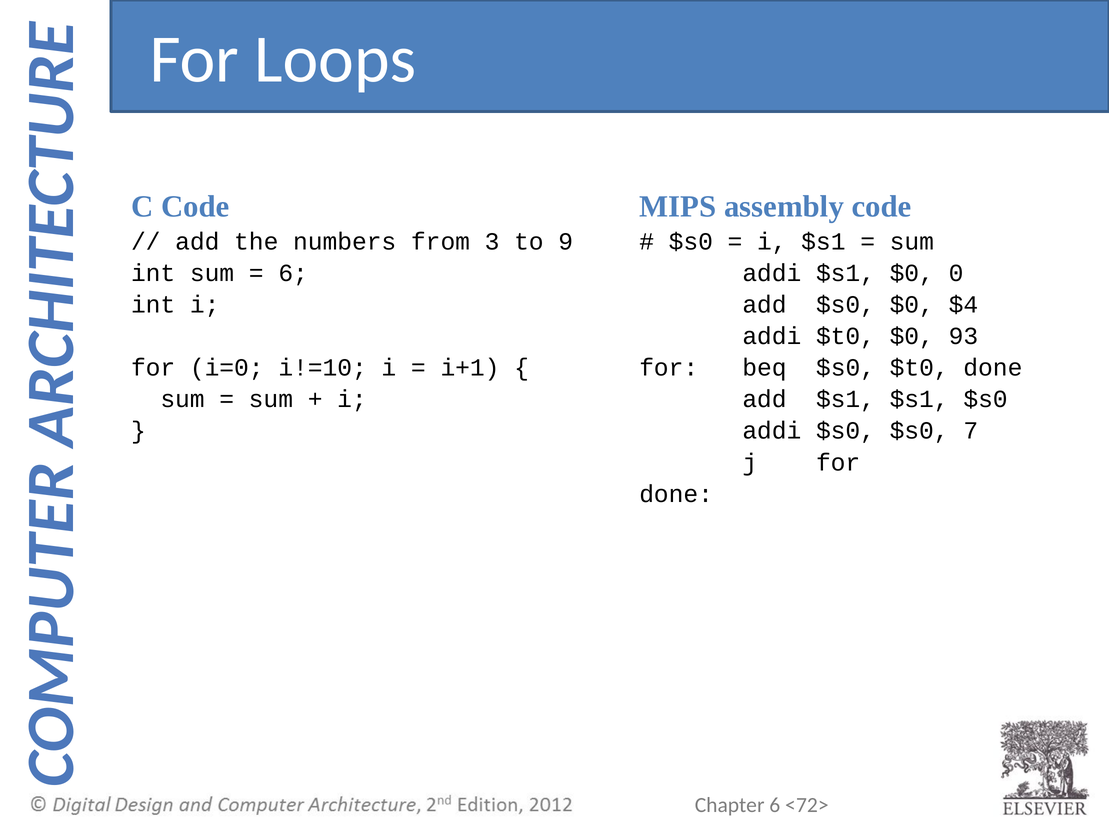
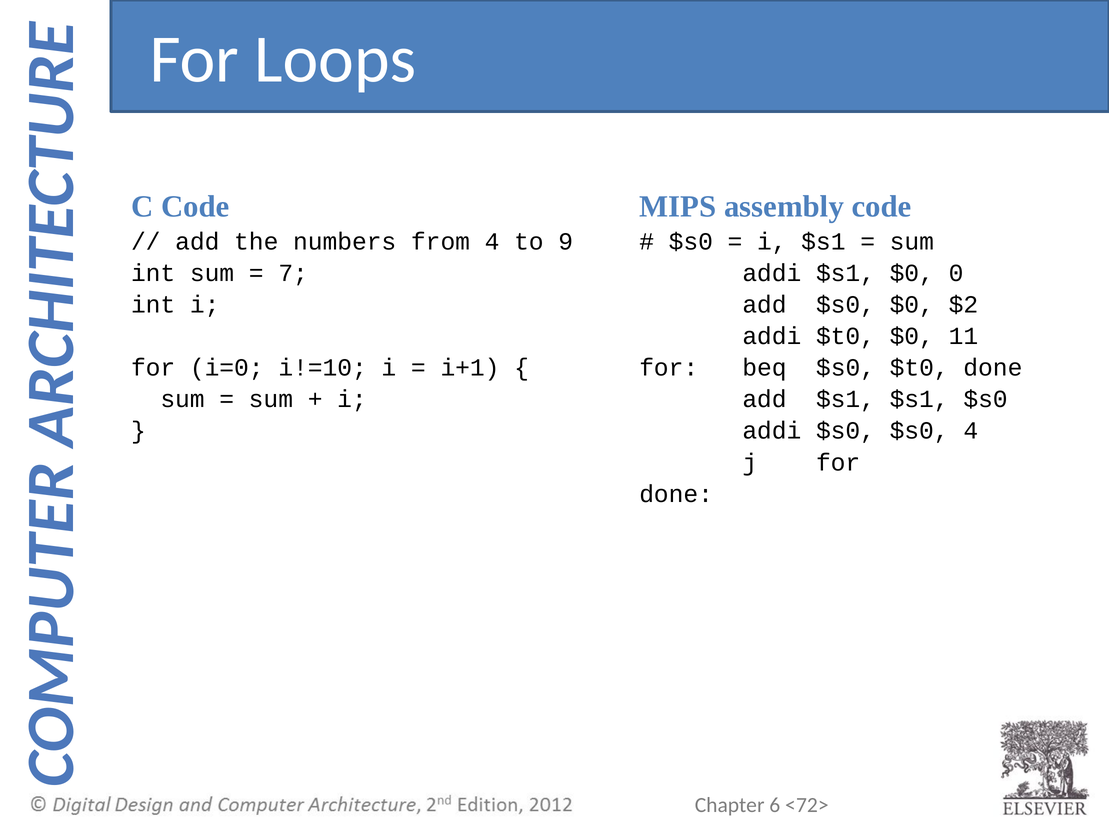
from 3: 3 -> 4 (492, 242)
6: 6 -> 7 (293, 273)
$4: $4 -> $2 (963, 305)
93: 93 -> 11 (963, 336)
$s0 7: 7 -> 4 (971, 431)
